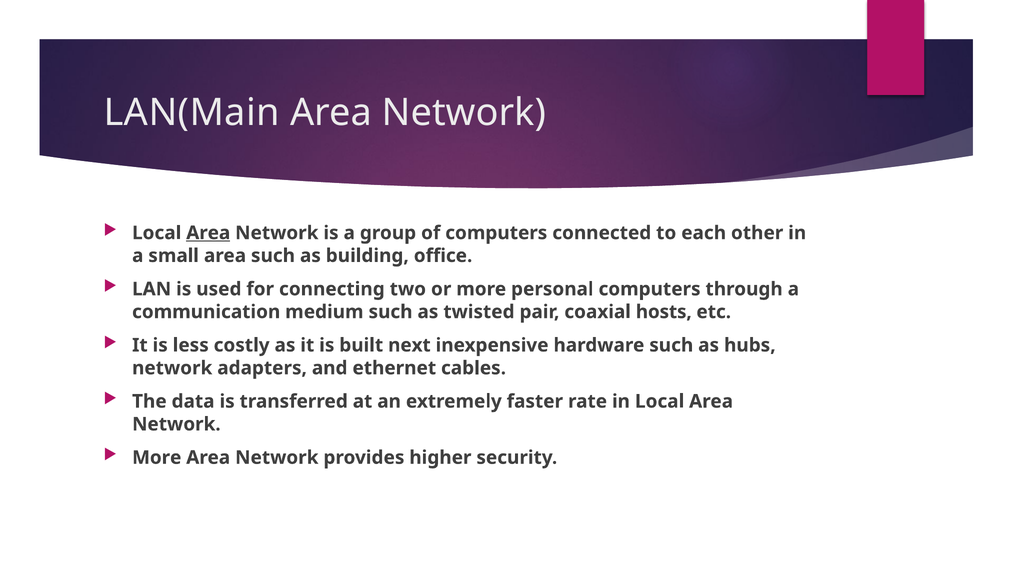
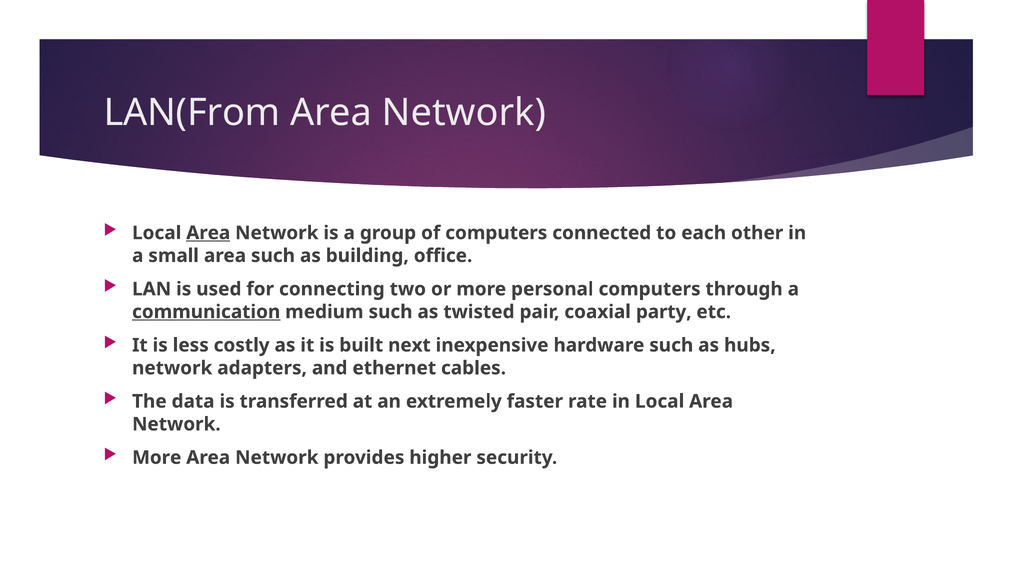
LAN(Main: LAN(Main -> LAN(From (192, 113)
communication underline: none -> present (206, 312)
hosts: hosts -> party (664, 312)
